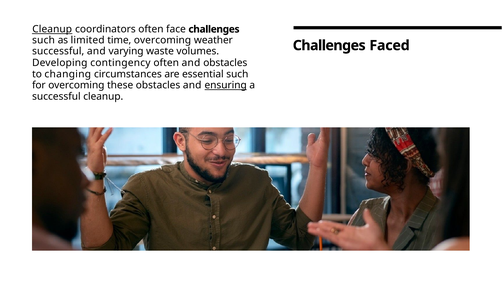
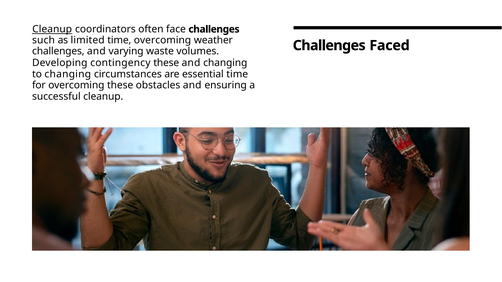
successful: successful -> challenges (58, 51)
contingency often: often -> these (166, 63)
and obstacles: obstacles -> changing (225, 63)
essential such: such -> time (237, 74)
ensuring underline: present -> none (226, 85)
